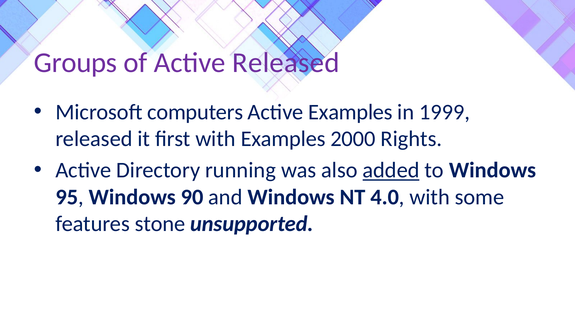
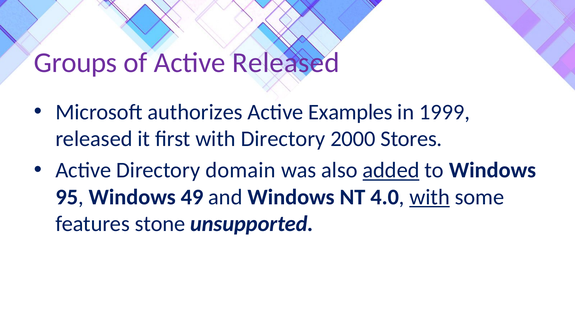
computers: computers -> authorizes (195, 112)
with Examples: Examples -> Directory (283, 139)
Rights: Rights -> Stores (411, 139)
running: running -> domain (240, 170)
90: 90 -> 49 (192, 197)
with underline: none -> present (430, 197)
